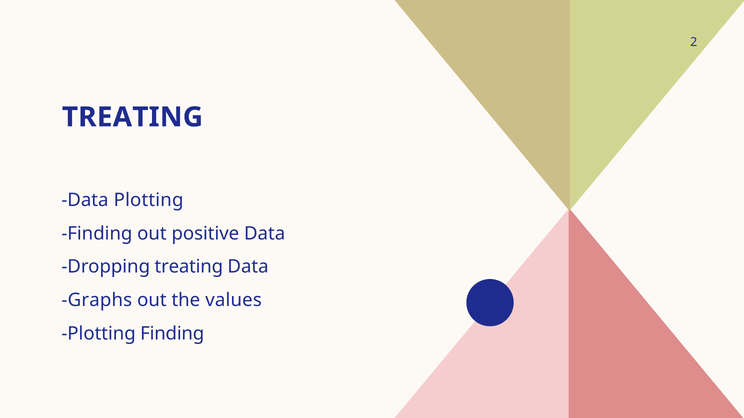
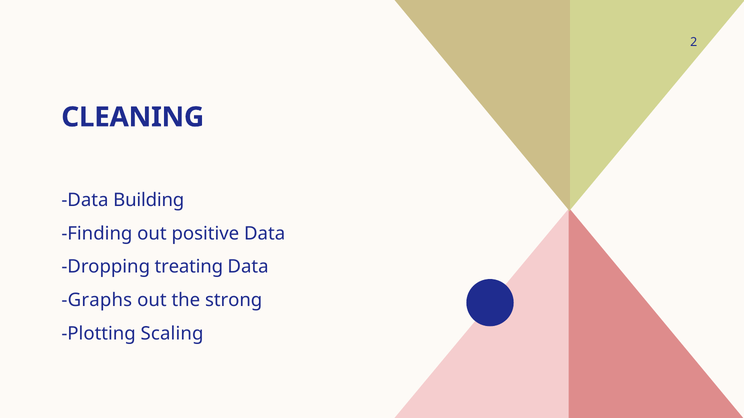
TREATING: TREATING -> CLEANING (133, 117)
Data Plotting: Plotting -> Building (149, 200)
values: values -> strong (234, 301)
Finding: Finding -> Scaling (172, 334)
